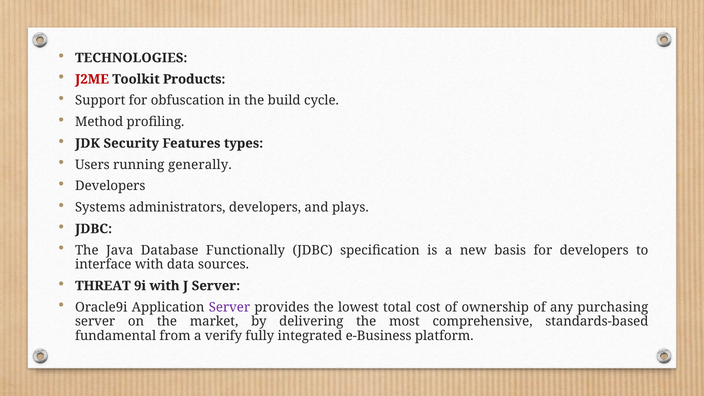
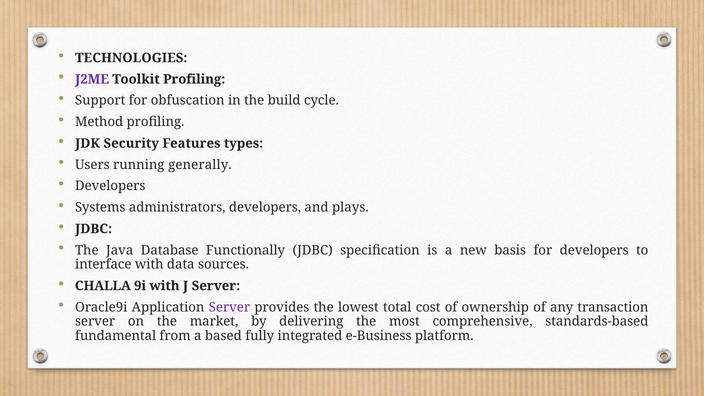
J2ME colour: red -> purple (92, 79)
Toolkit Products: Products -> Profiling (194, 79)
THREAT: THREAT -> CHALLA (103, 286)
purchasing: purchasing -> transaction (613, 307)
verify: verify -> based (223, 336)
